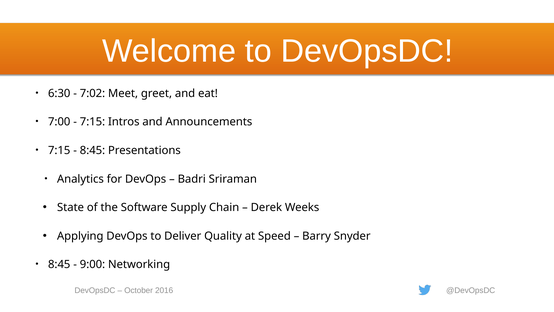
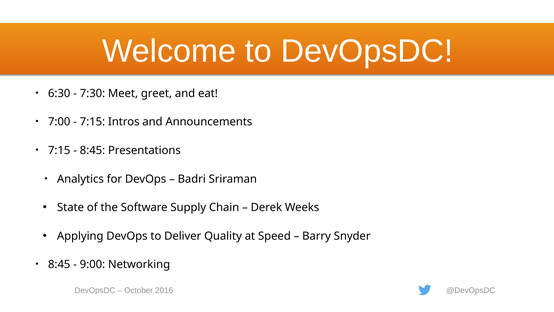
7:02: 7:02 -> 7:30 (92, 93)
